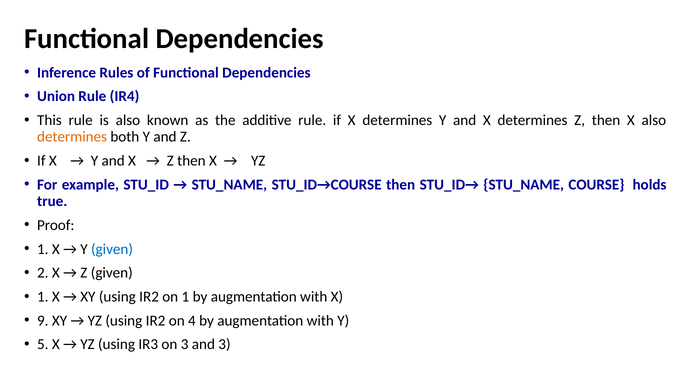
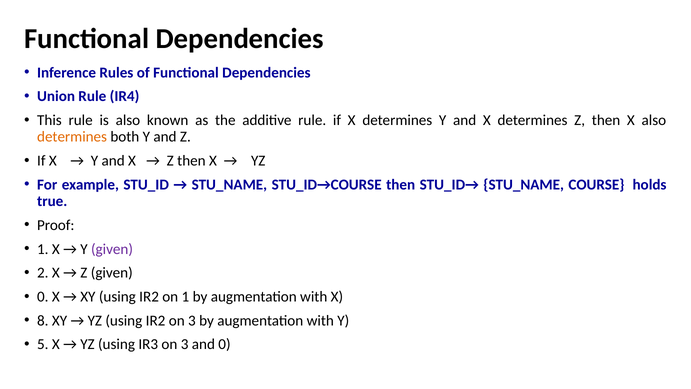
given colour: blue -> purple (112, 249)
1: 1 -> 0 (43, 296)
9: 9 -> 8 (43, 320)
IR2 on 4: 4 -> 3 (192, 320)
and 3: 3 -> 0 (224, 344)
